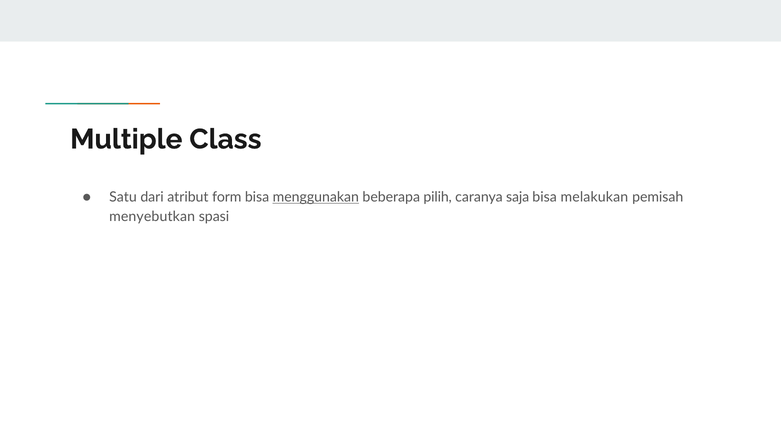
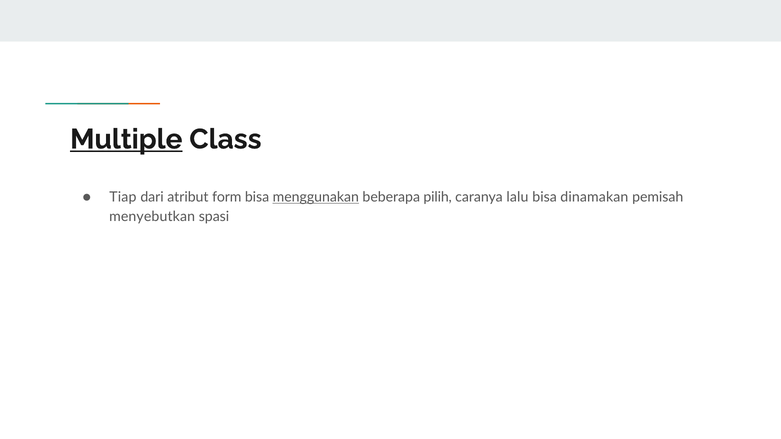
Multiple underline: none -> present (126, 139)
Satu: Satu -> Tiap (123, 197)
saja: saja -> lalu (517, 197)
melakukan: melakukan -> dinamakan (594, 197)
